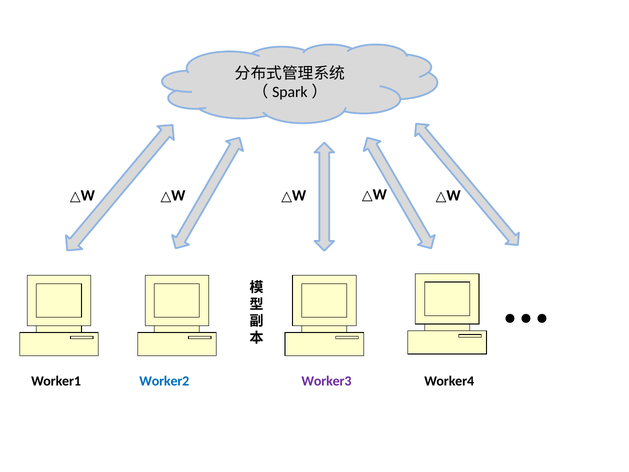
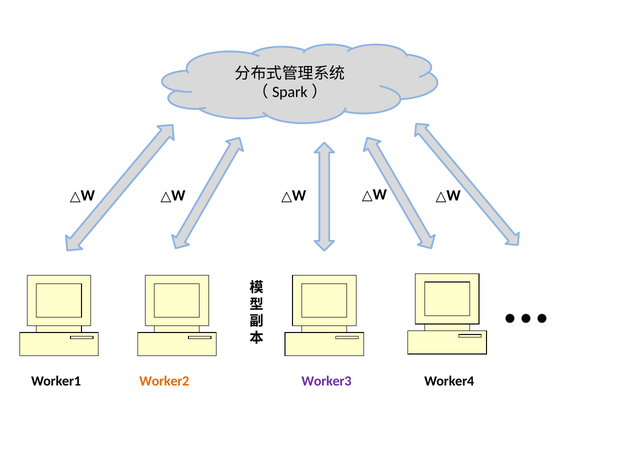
Worker2 colour: blue -> orange (164, 381)
